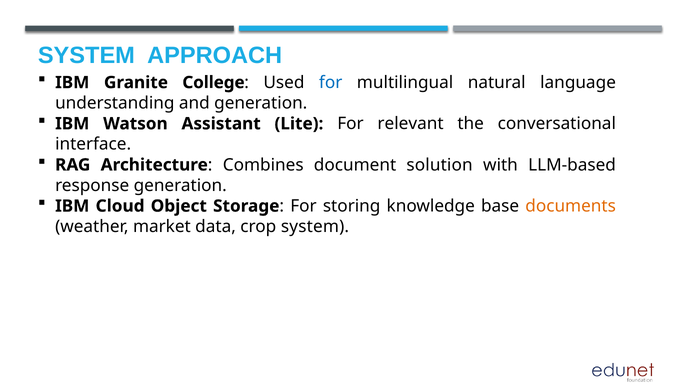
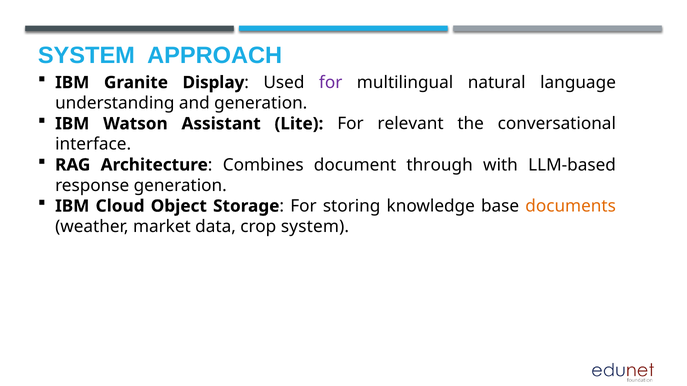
College: College -> Display (213, 83)
for colour: blue -> purple (331, 83)
solution: solution -> through (440, 165)
